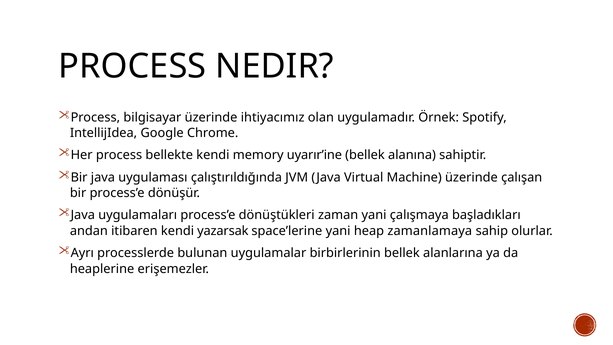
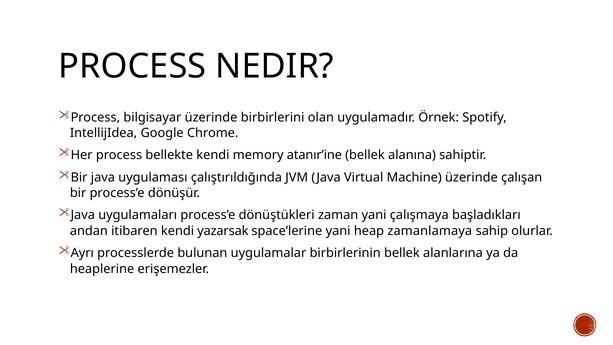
ihtiyacımız: ihtiyacımız -> birbirlerini (273, 117)
uyarır’ine: uyarır’ine -> atanır’ine (314, 155)
